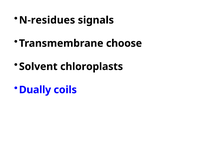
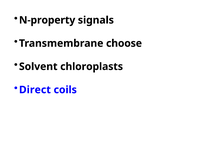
N-residues: N-residues -> N-property (47, 20)
Dually: Dually -> Direct (35, 89)
